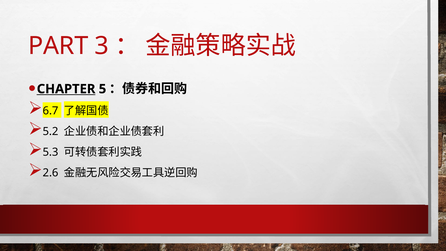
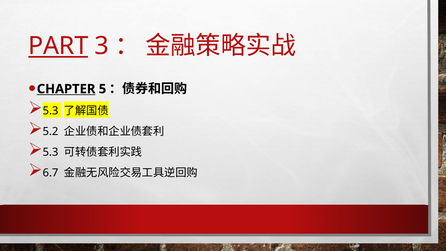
PART underline: none -> present (58, 46)
6.7: 6.7 -> 5.3 (51, 111)
2.6: 2.6 -> 6.7 (51, 173)
